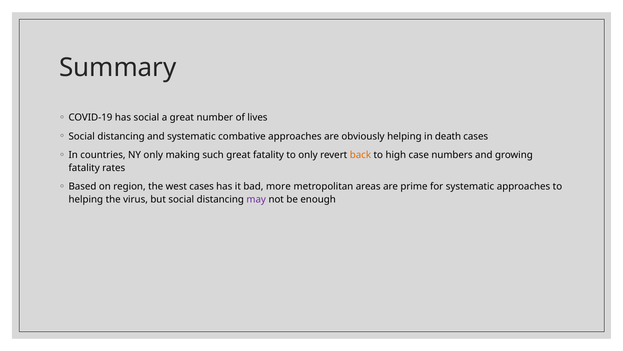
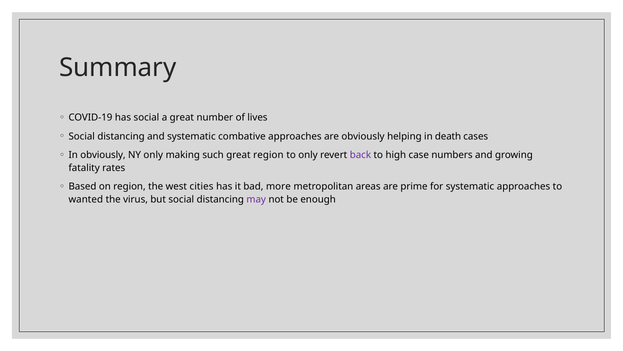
In countries: countries -> obviously (103, 155)
great fatality: fatality -> region (268, 155)
back colour: orange -> purple (360, 155)
west cases: cases -> cities (202, 186)
helping: helping -> wanted (86, 199)
